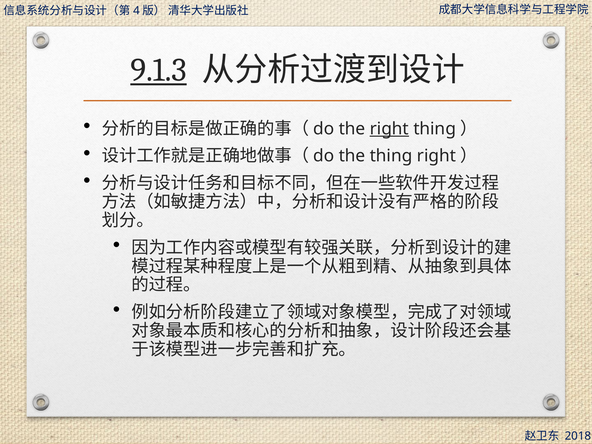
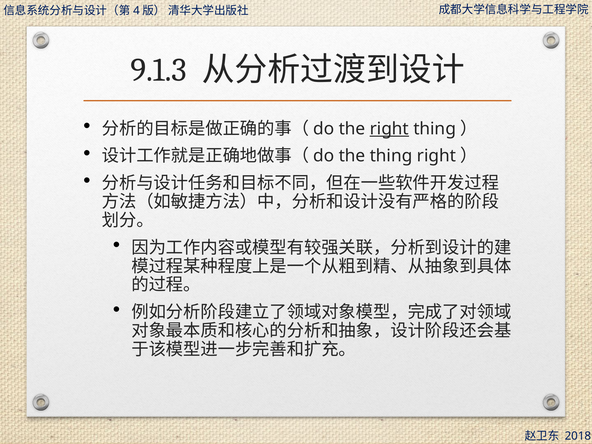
9.1.3 underline: present -> none (159, 70)
